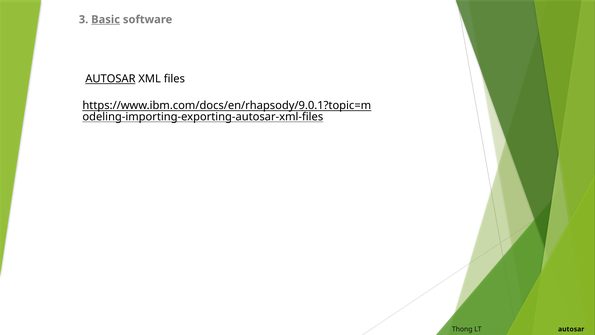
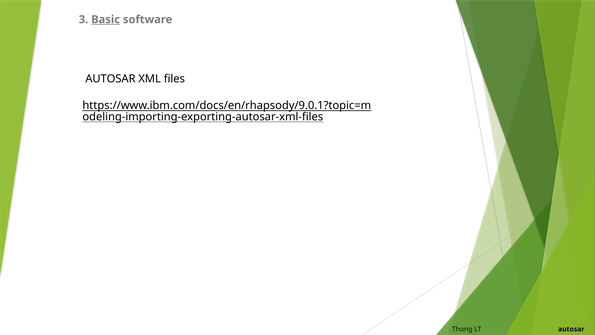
AUTOSAR underline: present -> none (110, 79)
